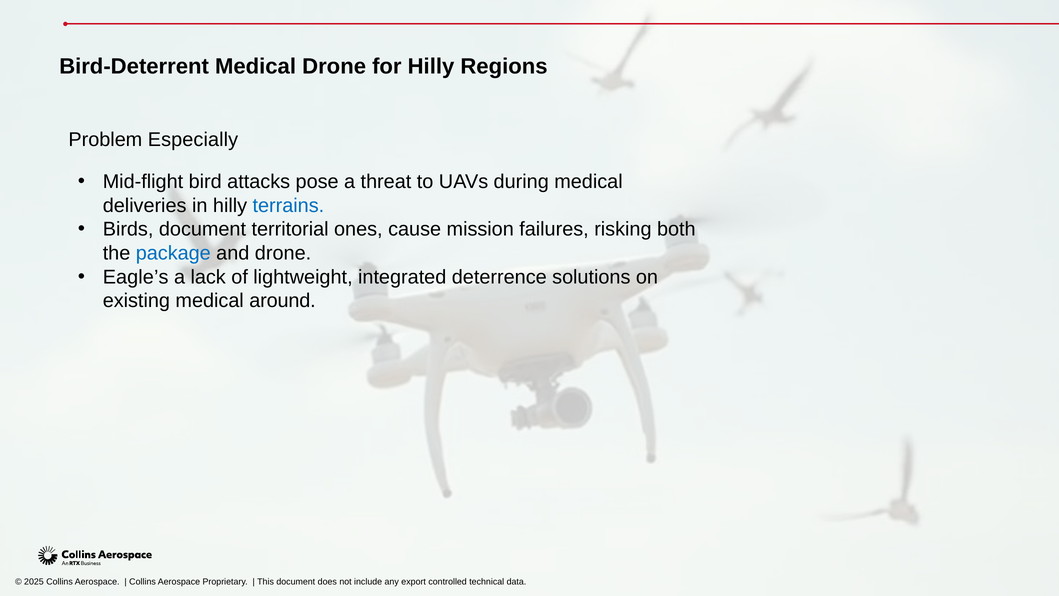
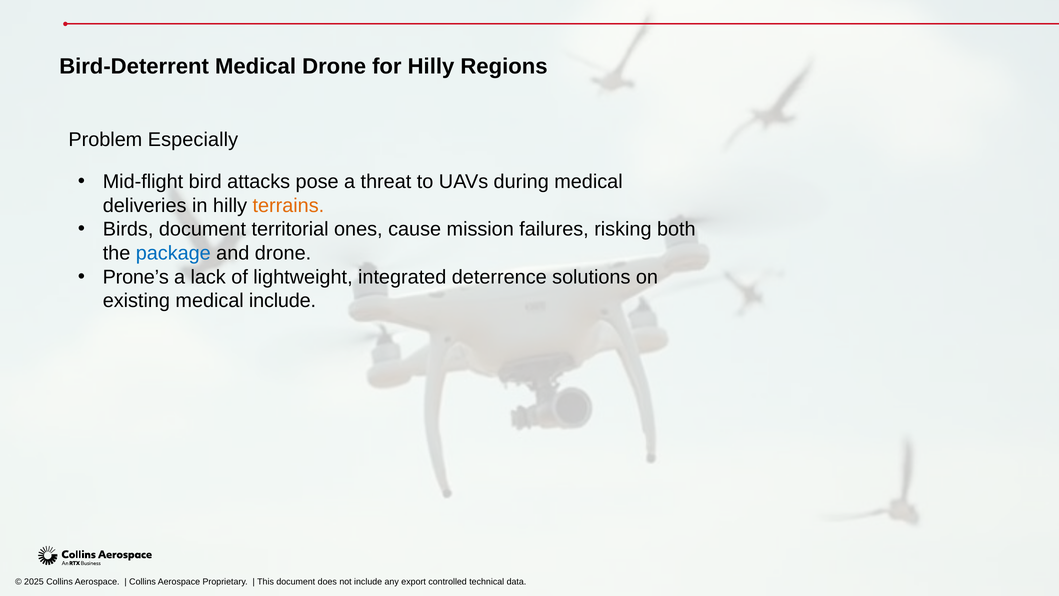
terrains colour: blue -> orange (288, 205)
Eagle’s: Eagle’s -> Prone’s (136, 277)
medical around: around -> include (282, 301)
